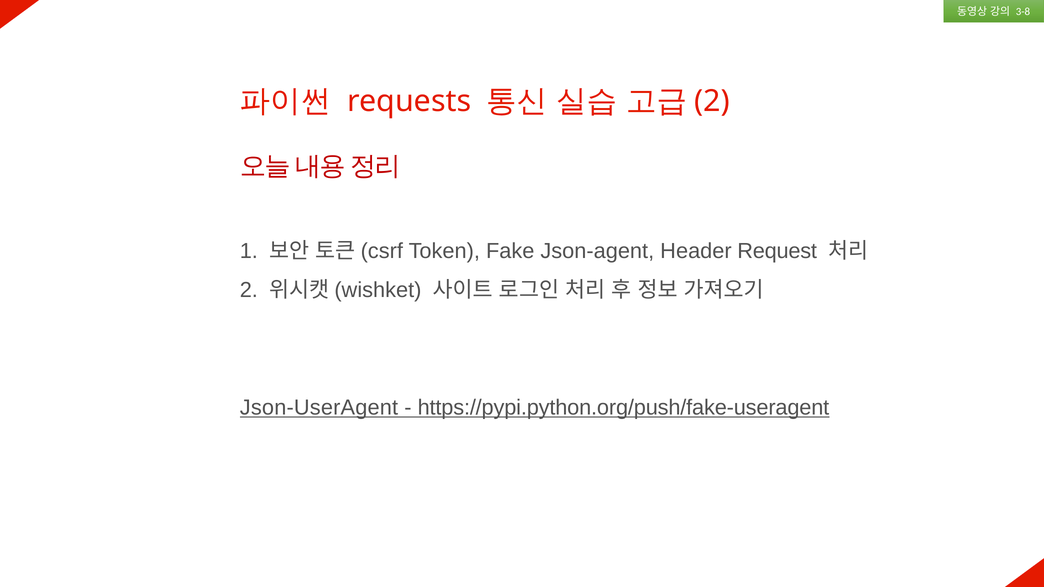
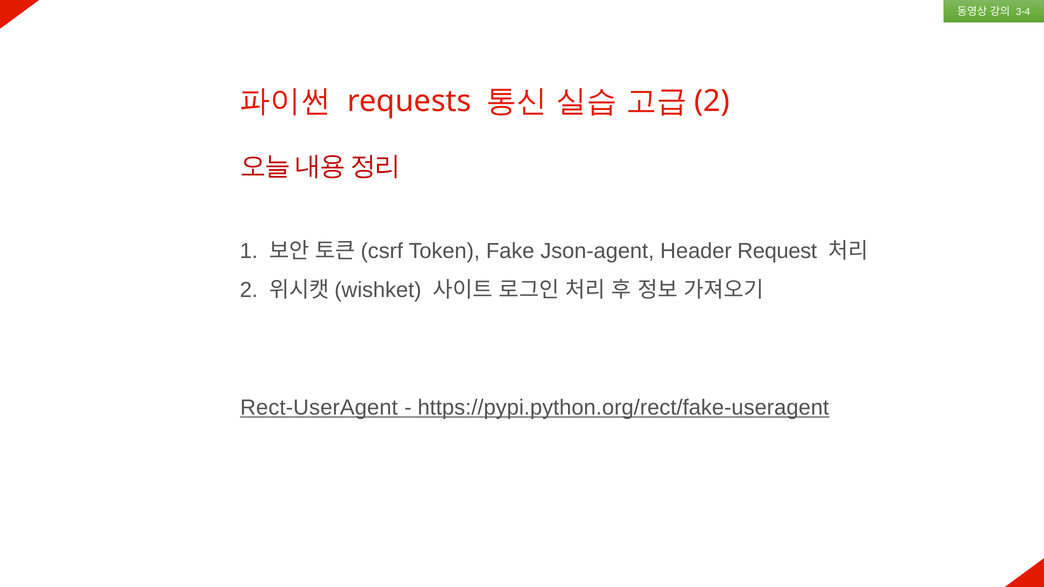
3-8: 3-8 -> 3-4 (1023, 12)
Json-UserAgent: Json-UserAgent -> Rect-UserAgent (319, 408)
https://pypi.python.org/push/fake-useragent: https://pypi.python.org/push/fake-useragent -> https://pypi.python.org/rect/fake-useragent (623, 408)
